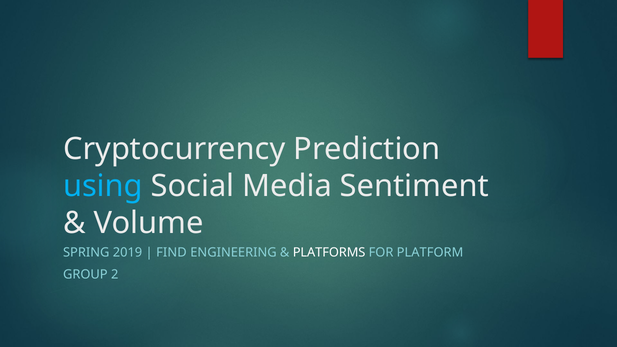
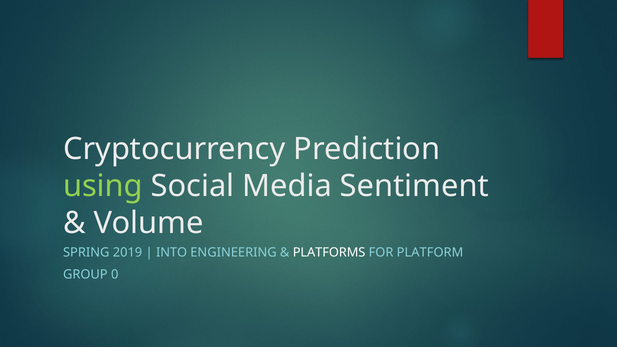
using colour: light blue -> light green (103, 186)
FIND: FIND -> INTO (172, 253)
2: 2 -> 0 (115, 275)
